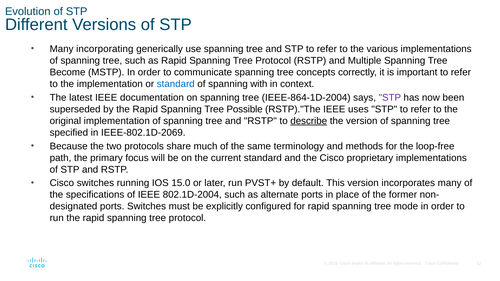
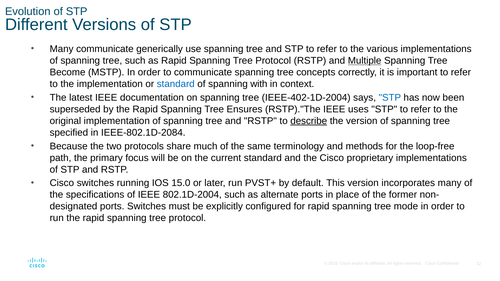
Many incorporating: incorporating -> communicate (105, 49)
Multiple underline: none -> present (365, 61)
IEEE-864-1D-2004: IEEE-864-1D-2004 -> IEEE-402-1D-2004 (306, 98)
STP colour: purple -> blue (390, 98)
Possible: Possible -> Ensures (245, 109)
IEEE-802.1D-2069: IEEE-802.1D-2069 -> IEEE-802.1D-2084 (143, 133)
